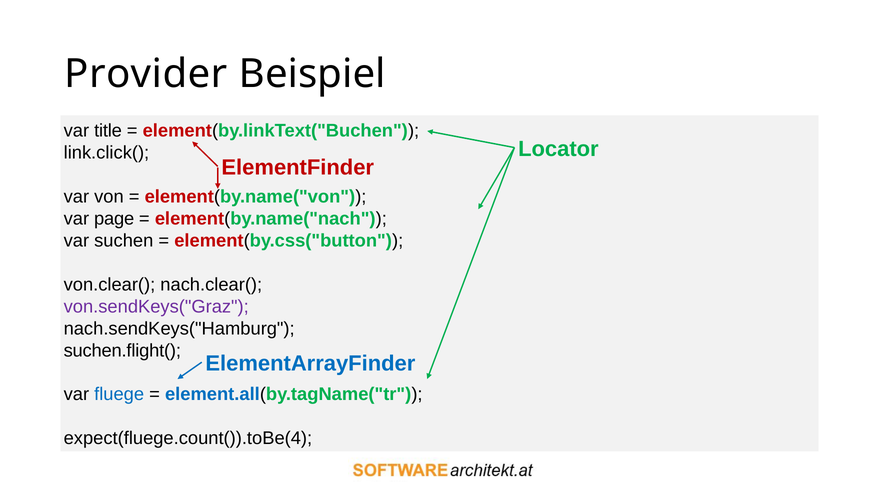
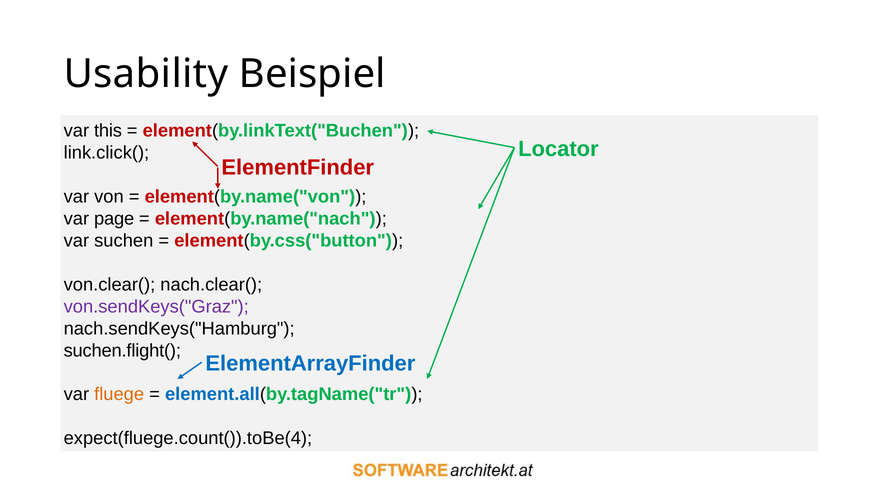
Provider: Provider -> Usability (146, 74)
title: title -> this (108, 131)
fluege colour: blue -> orange (119, 395)
